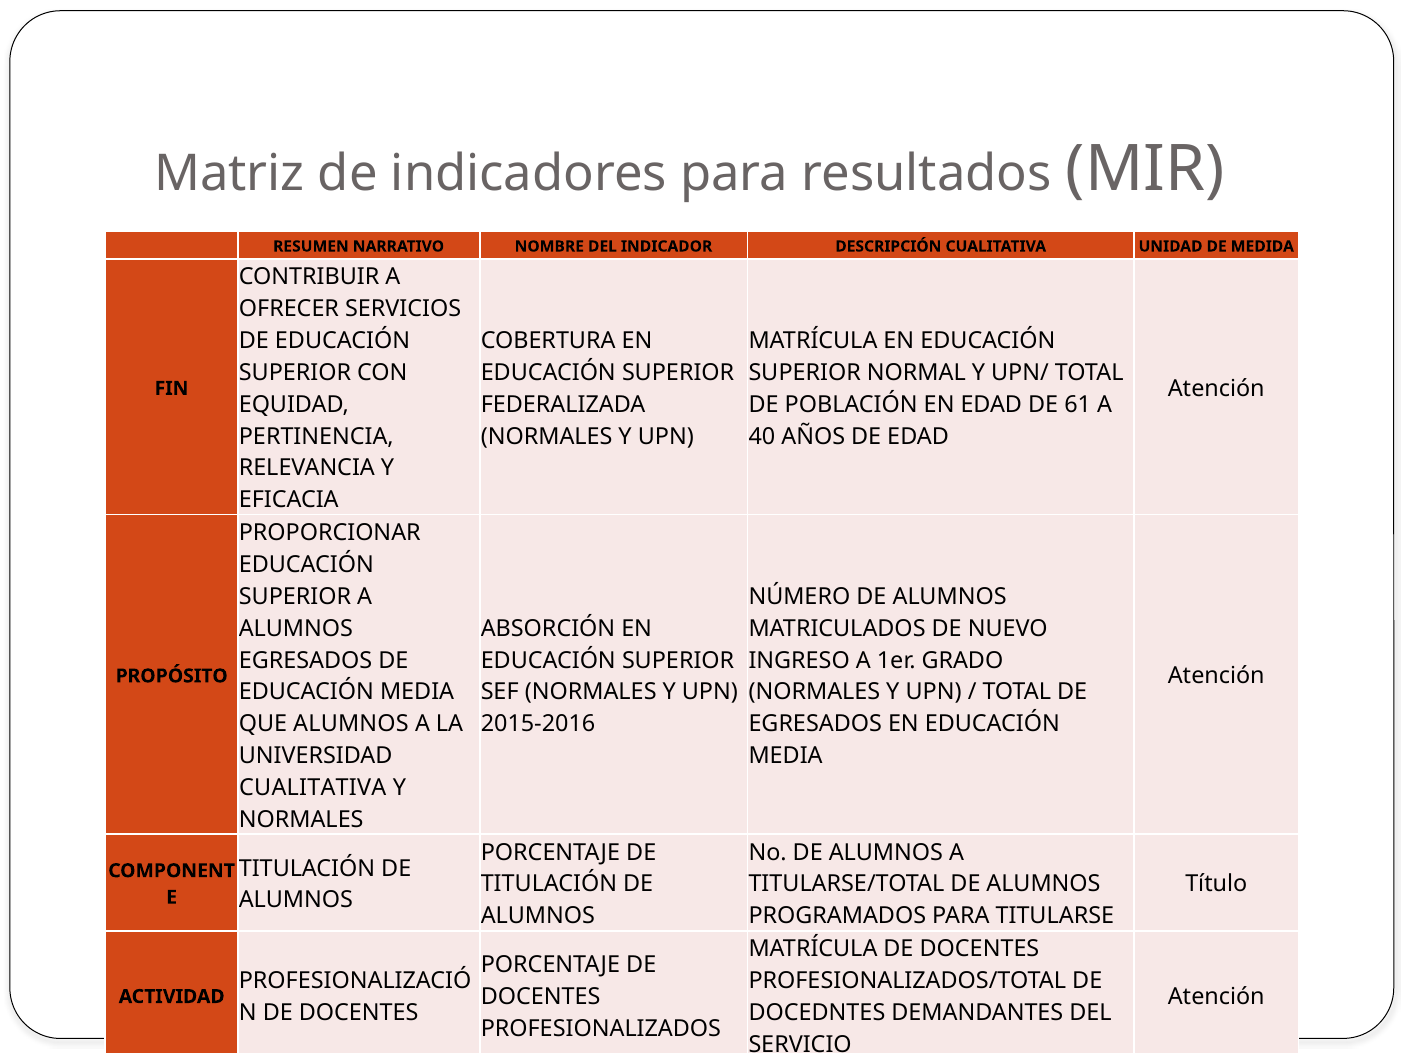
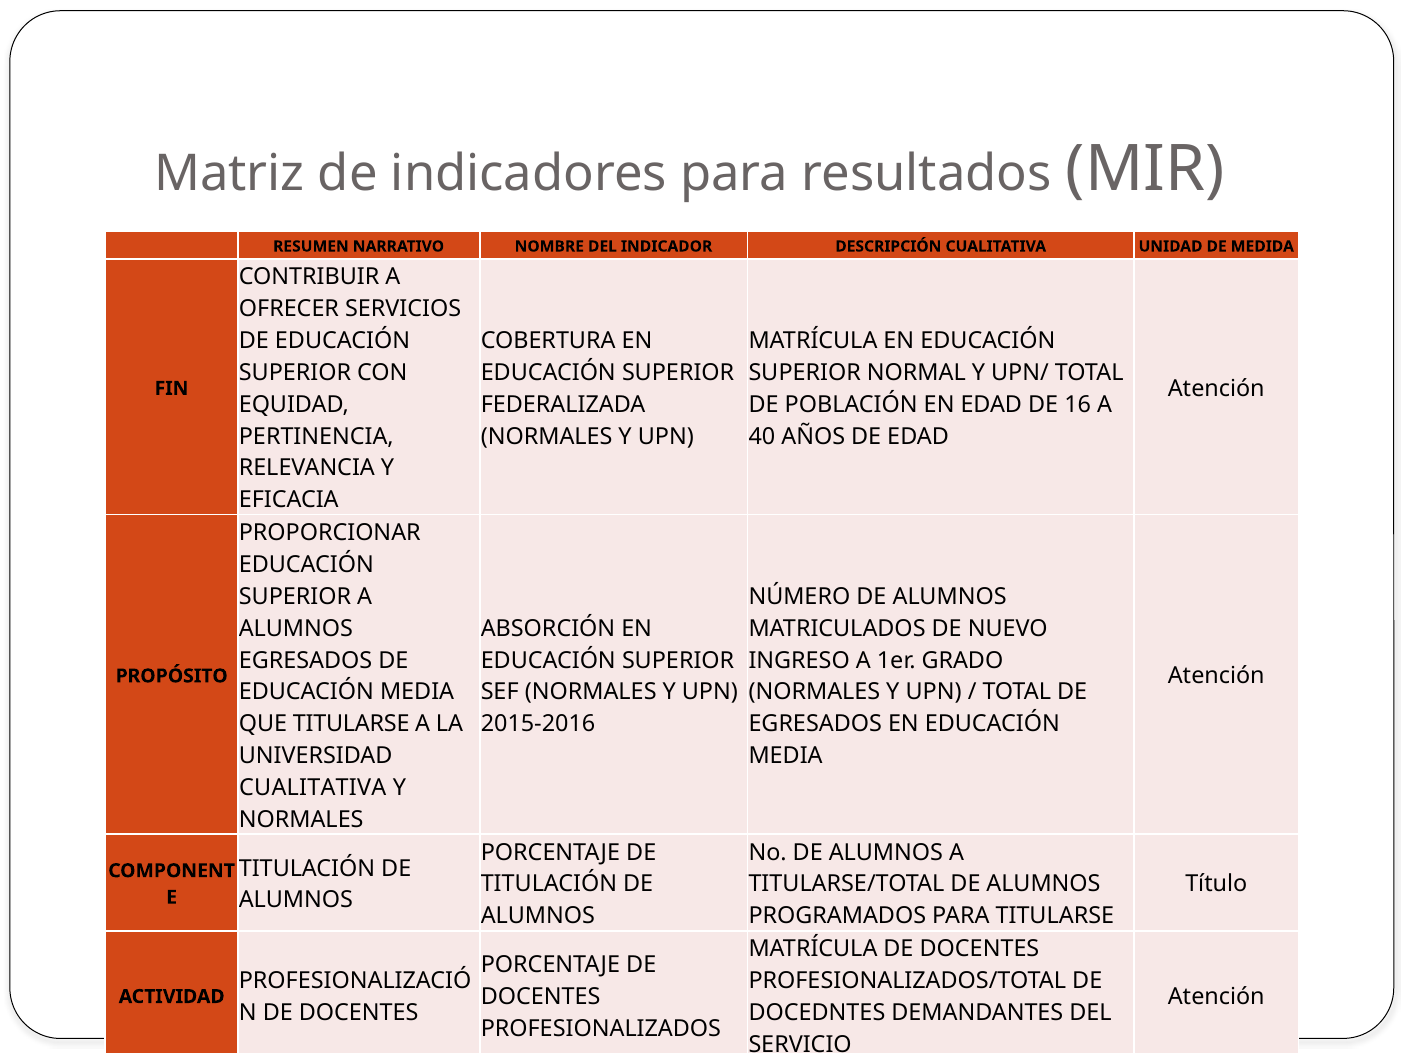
61: 61 -> 16 (1078, 404)
QUE ALUMNOS: ALUMNOS -> TITULARSE (351, 724)
